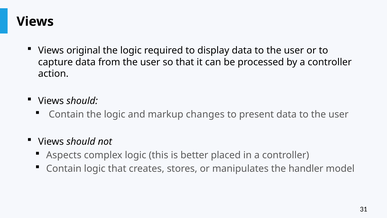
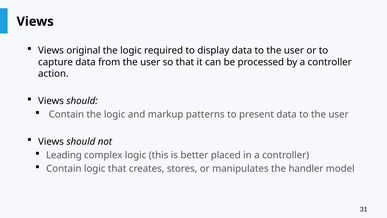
changes: changes -> patterns (205, 114)
Aspects: Aspects -> Leading (64, 155)
